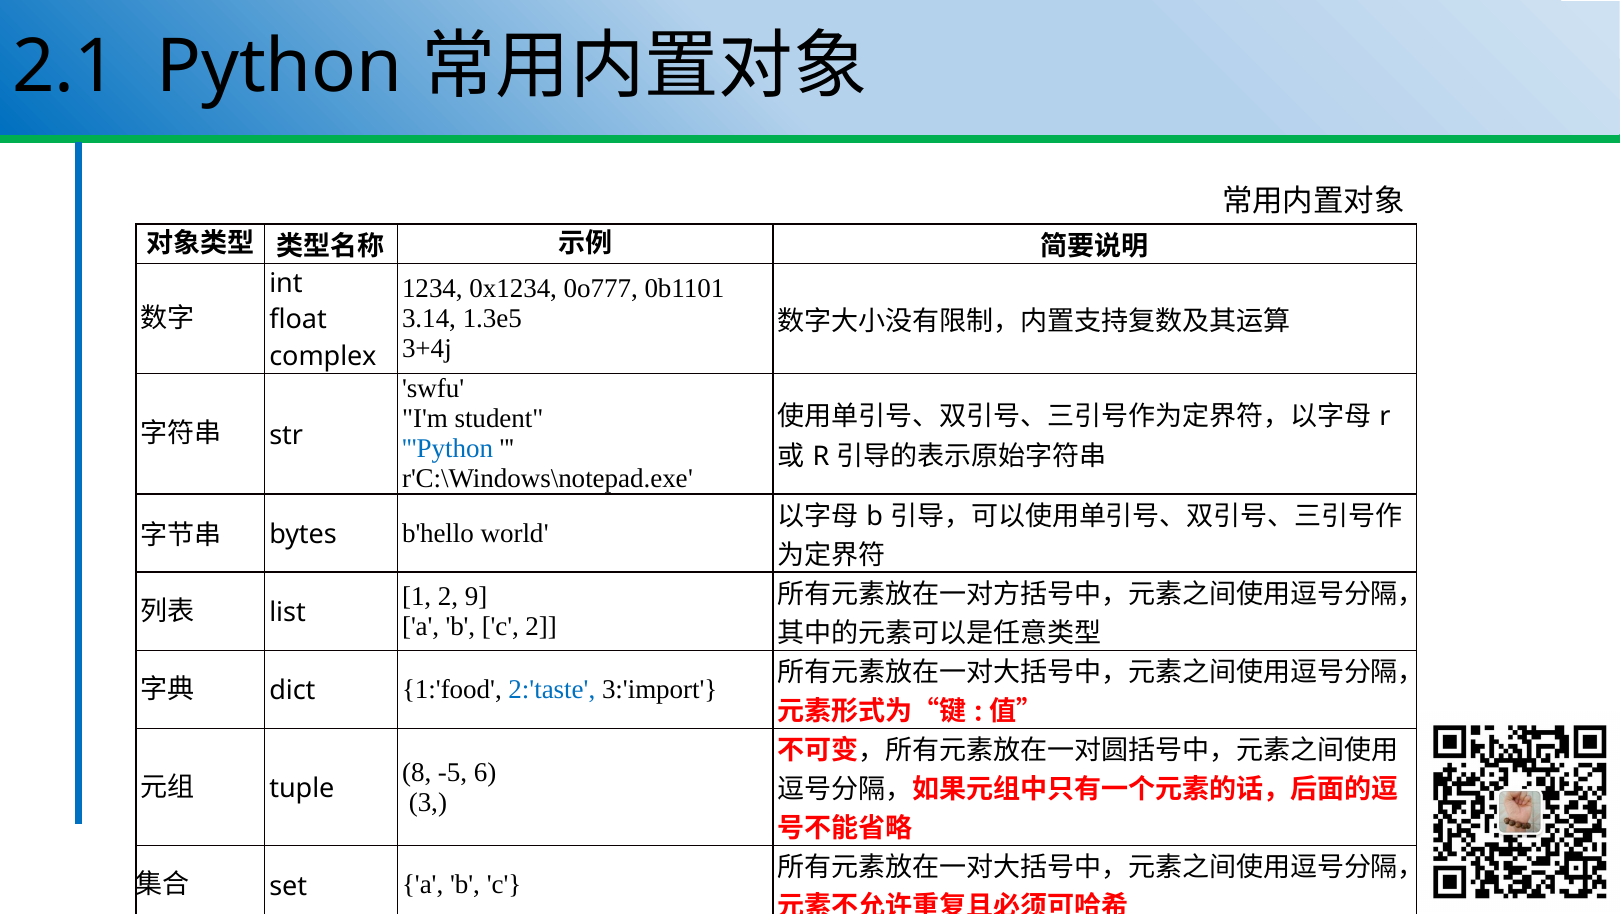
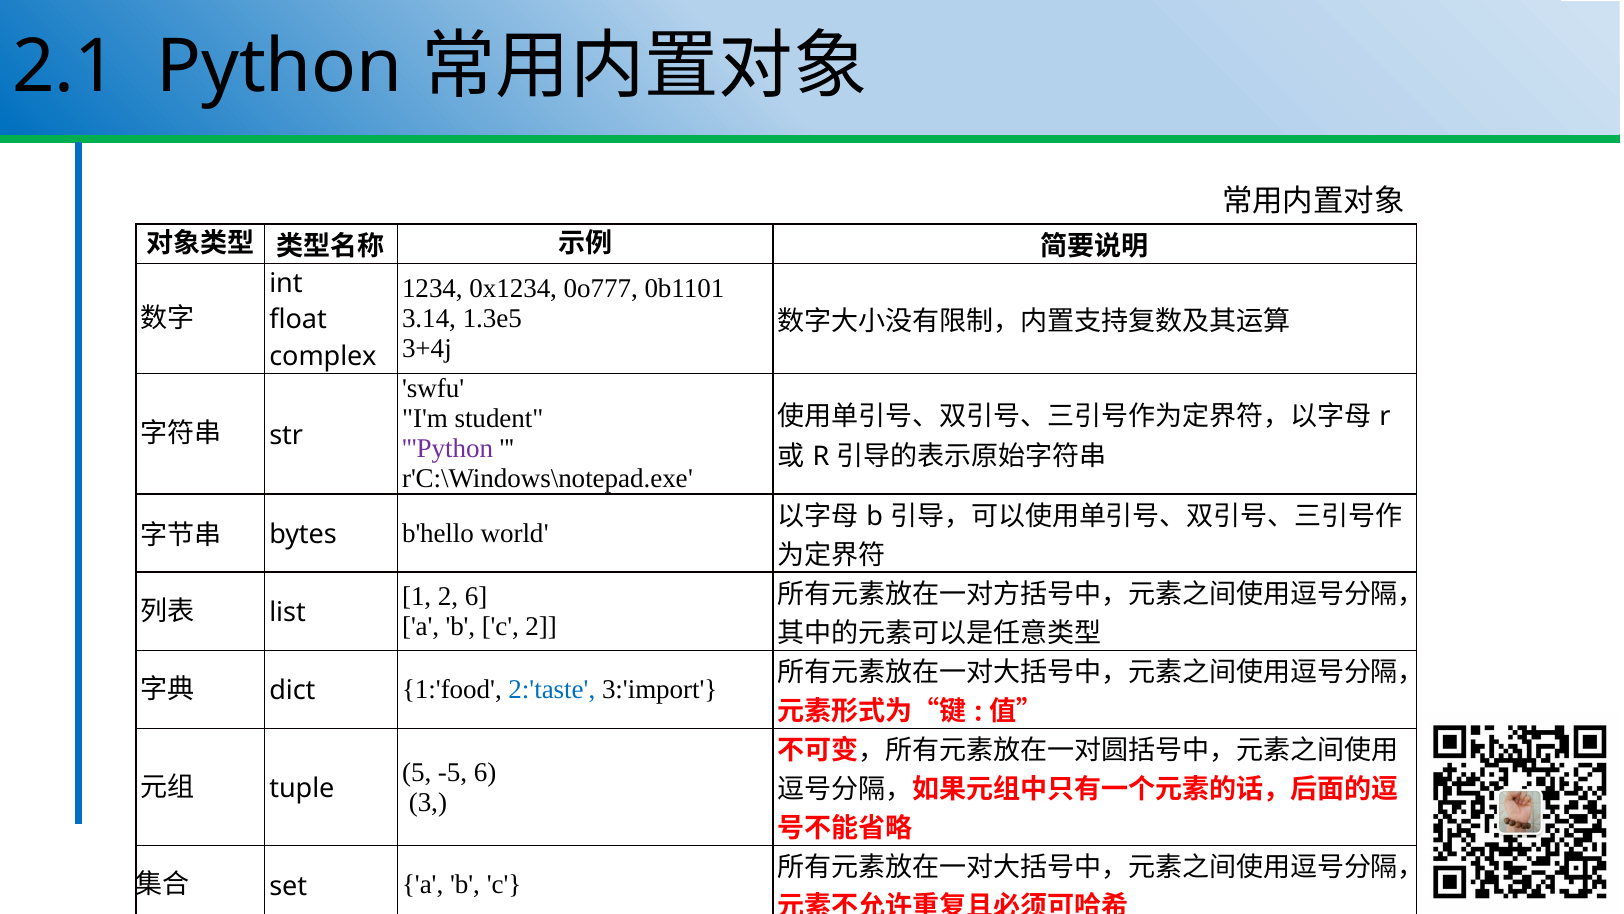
Python colour: blue -> purple (448, 449)
2 9: 9 -> 6 (476, 596)
8: 8 -> 5 (417, 772)
